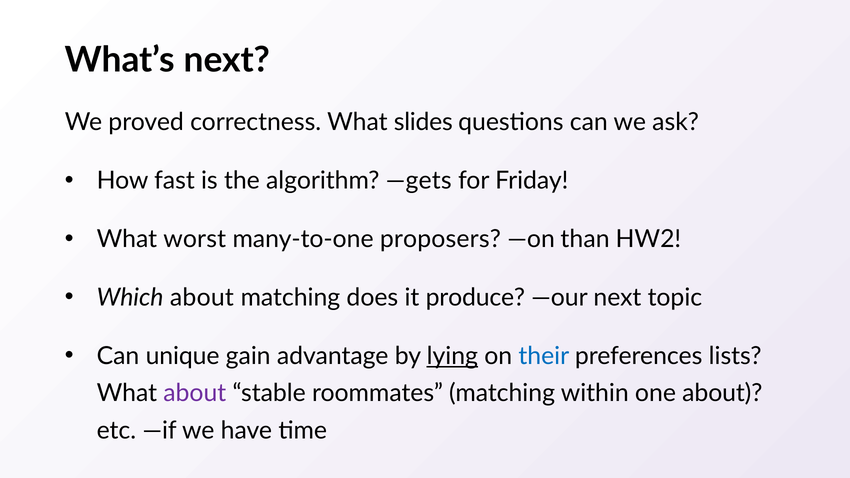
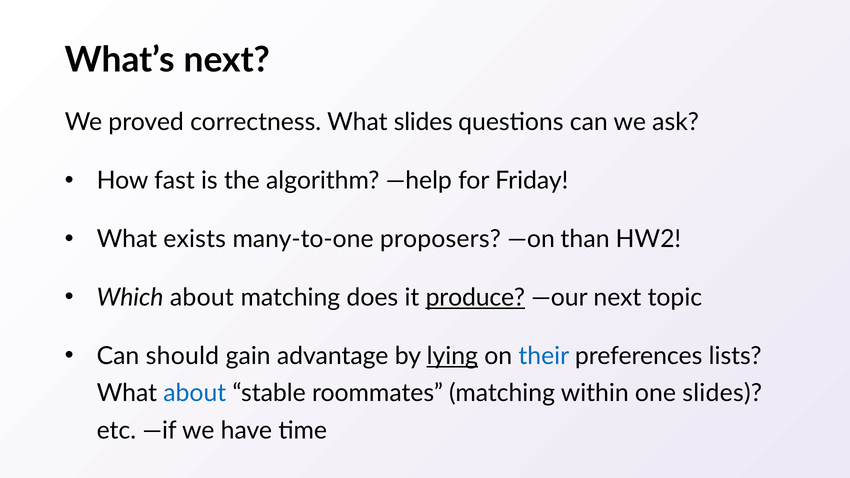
—gets: —gets -> —help (419, 181)
worst: worst -> exists (195, 239)
produce underline: none -> present (475, 298)
unique: unique -> should (182, 356)
about colour: purple -> blue (195, 393)
one about: about -> slides (722, 393)
